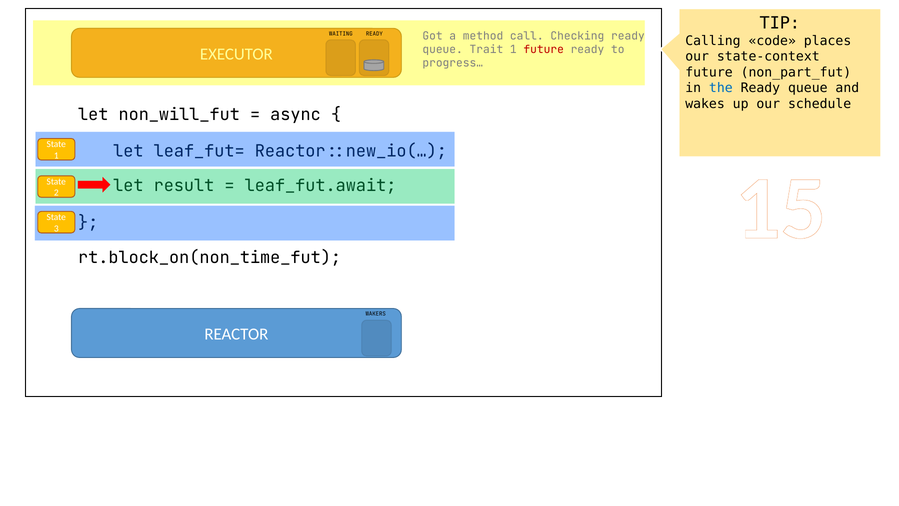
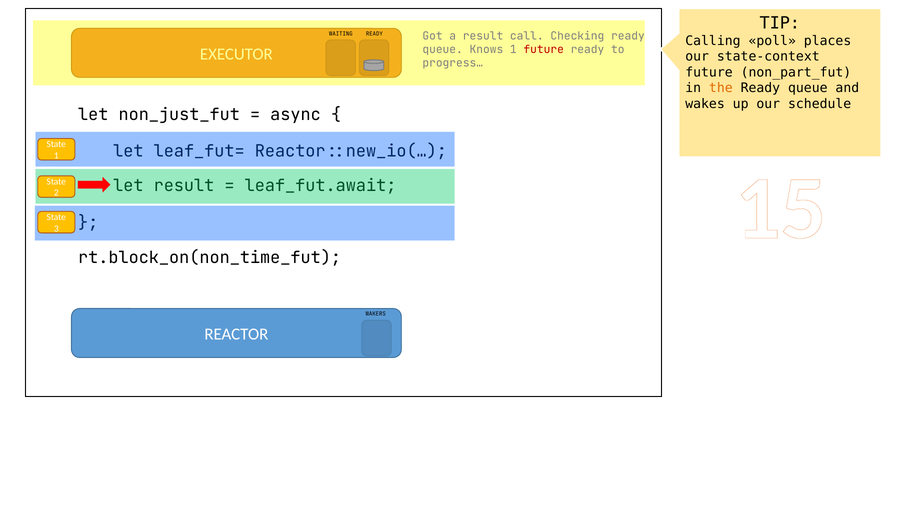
a method: method -> result (483, 36)
code: code -> poll (772, 41)
Trait: Trait -> Knows (486, 50)
the colour: blue -> orange (721, 88)
non_will_fut: non_will_fut -> non_just_fut (179, 115)
